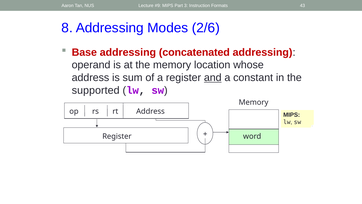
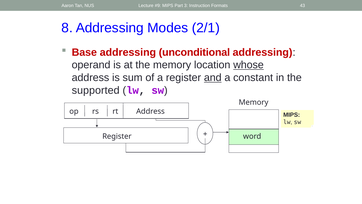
2/6: 2/6 -> 2/1 (206, 28)
concatenated: concatenated -> unconditional (194, 52)
whose underline: none -> present (248, 65)
